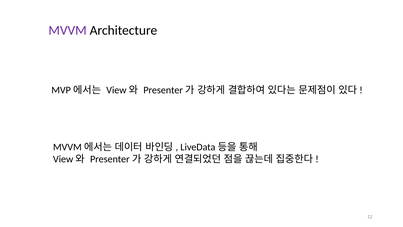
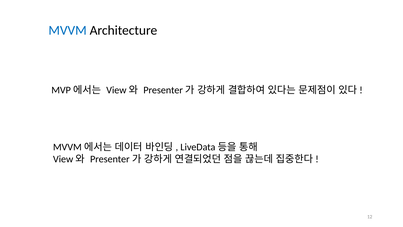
MVVM colour: purple -> blue (68, 30)
